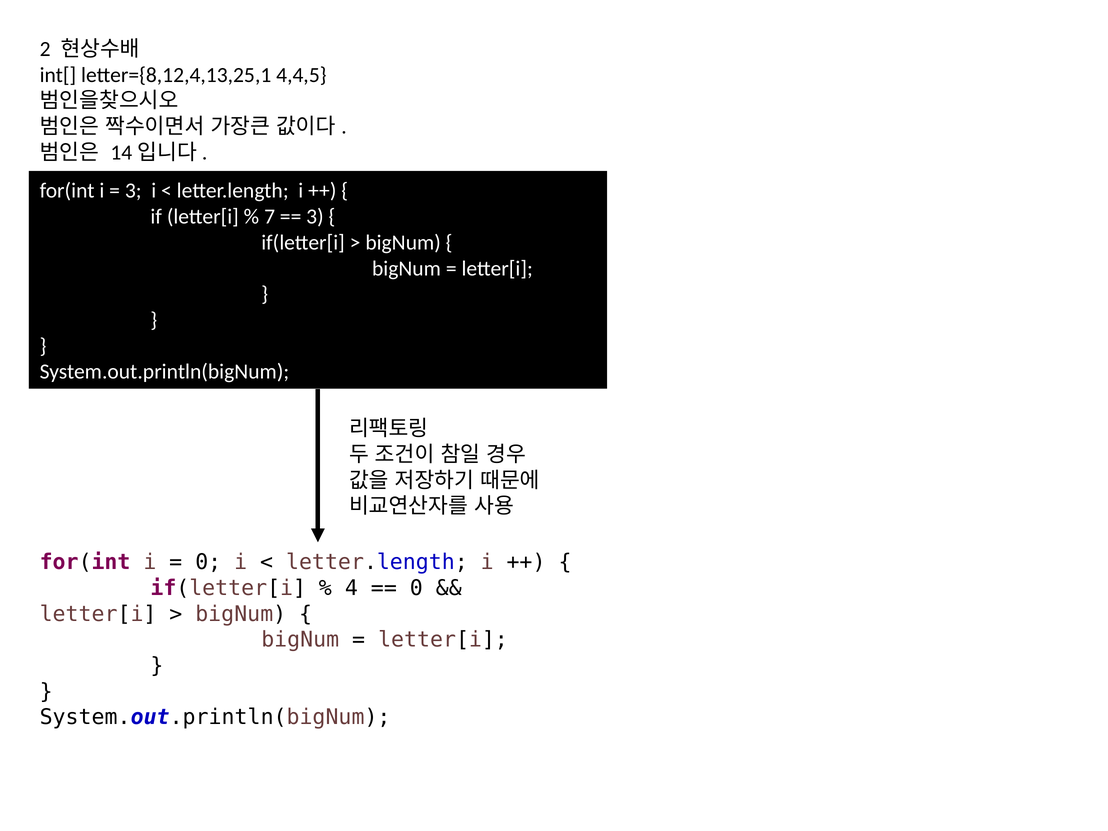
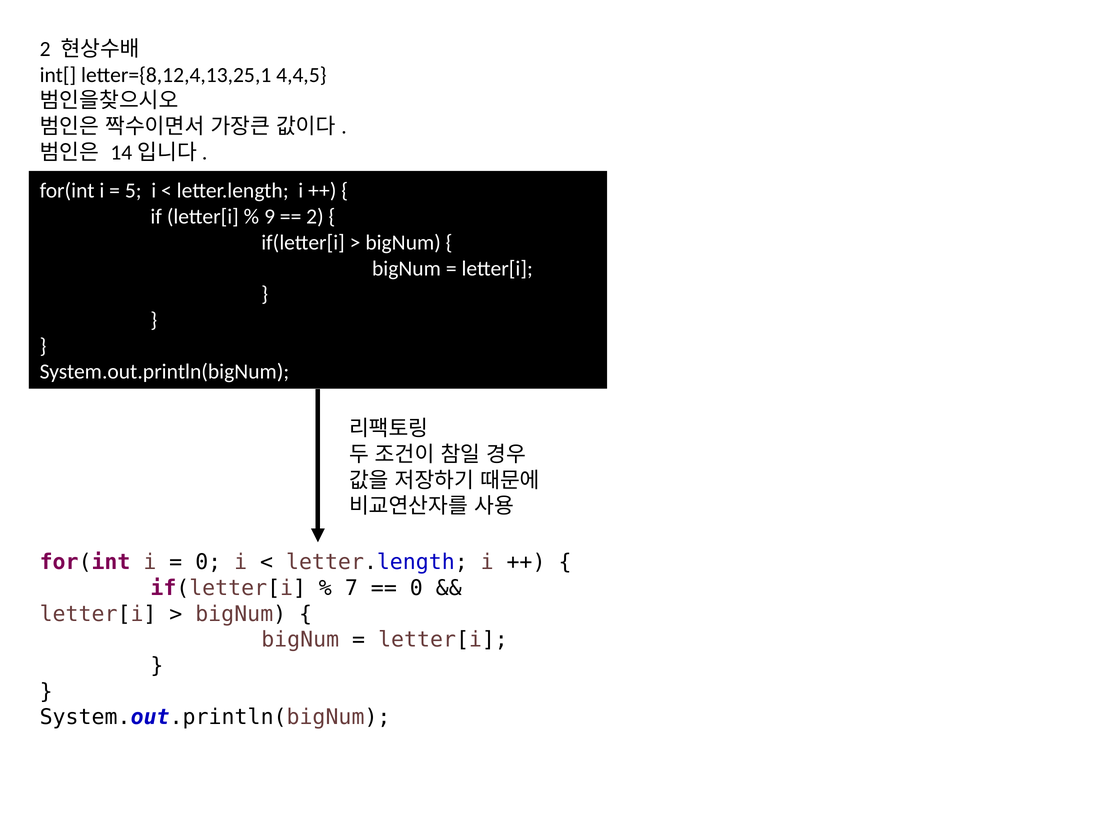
3: 3 -> 5 (133, 191)
7: 7 -> 9 (270, 217)
3: 3 -> 2 (315, 217)
4: 4 -> 7 (351, 588)
